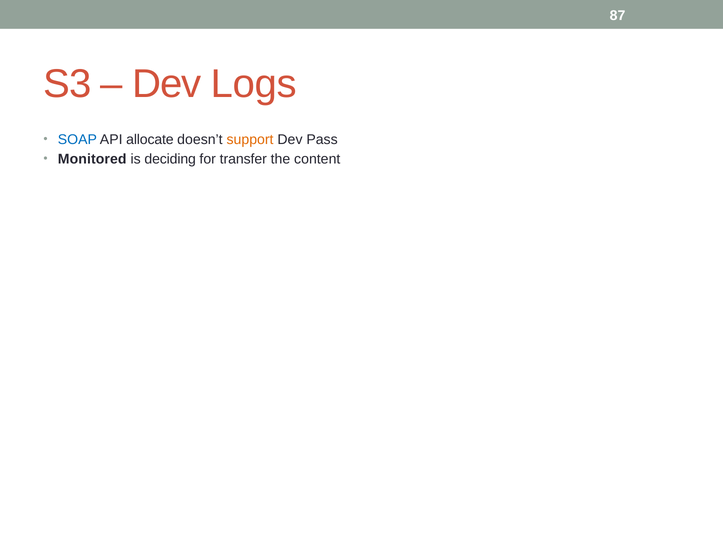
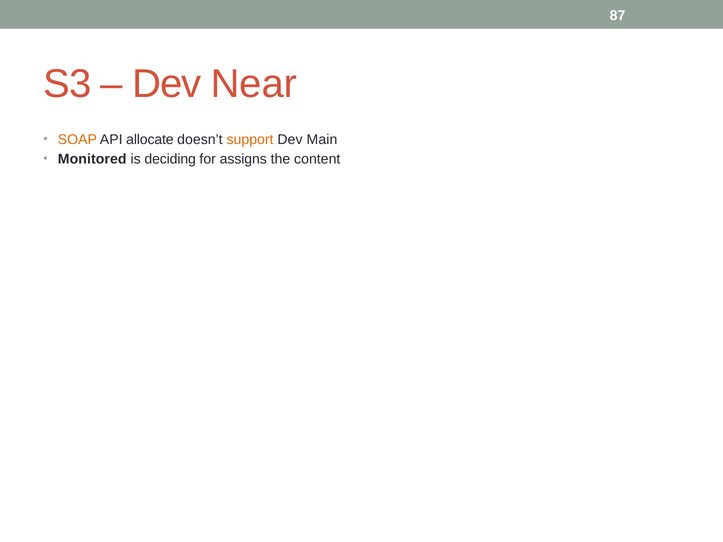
Logs: Logs -> Near (254, 84)
SOAP colour: blue -> orange (77, 140)
Pass: Pass -> Main (322, 140)
transfer: transfer -> assigns (243, 159)
